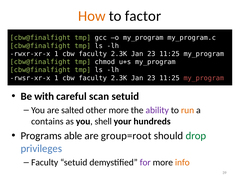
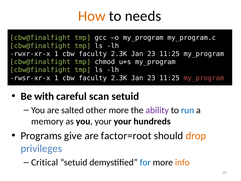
factor: factor -> needs (143, 16)
run colour: orange -> blue (188, 110)
contains: contains -> memory (47, 121)
you shell: shell -> your (103, 121)
able: able -> give (73, 136)
group=root: group=root -> factor=root (126, 136)
drop colour: green -> orange (196, 136)
Faculty: Faculty -> Critical (45, 162)
for colour: purple -> blue (145, 162)
